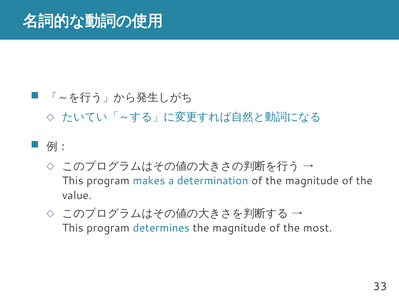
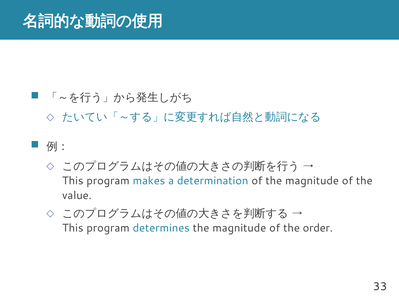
most: most -> order (318, 228)
